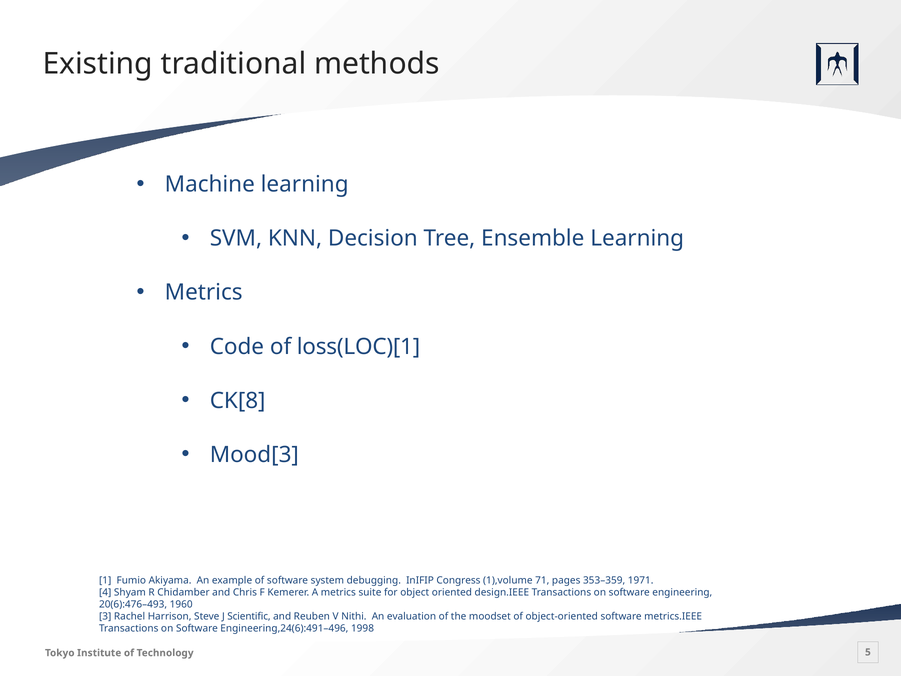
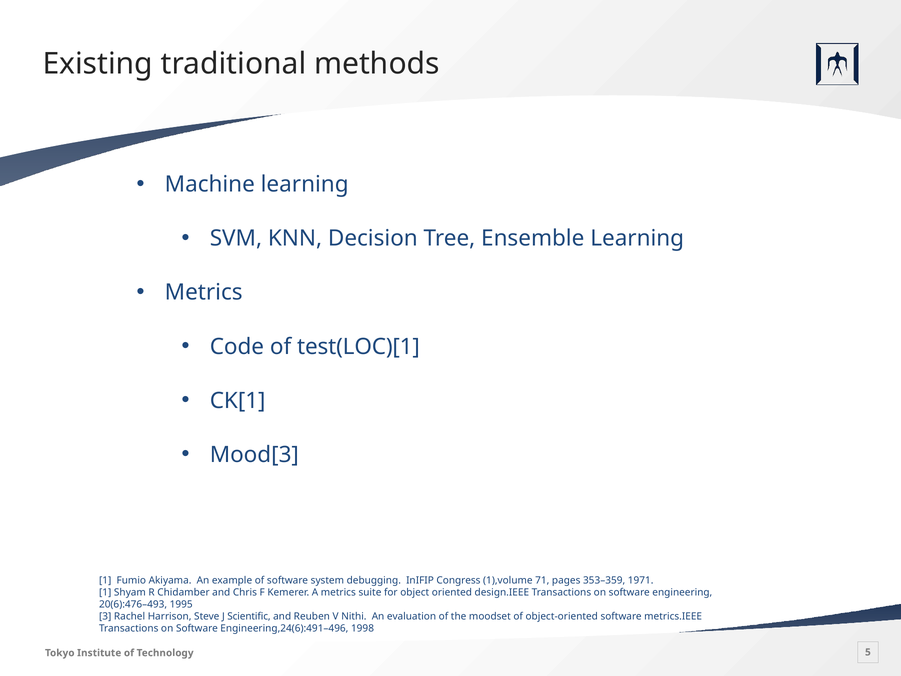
loss(LOC)[1: loss(LOC)[1 -> test(LOC)[1 (358, 346)
CK[8: CK[8 -> CK[1 (238, 400)
4: 4 -> 1 (105, 592)
1960: 1960 -> 1995 (181, 604)
